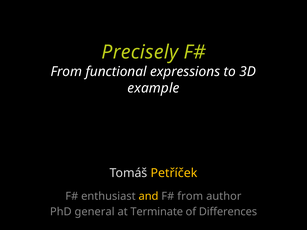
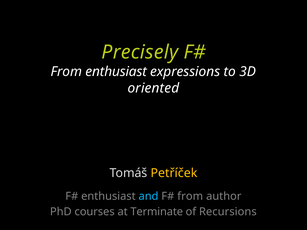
From functional: functional -> enthusiast (116, 72)
example: example -> oriented (153, 88)
and colour: yellow -> light blue (148, 196)
general: general -> courses (95, 212)
Differences: Differences -> Recursions (228, 212)
